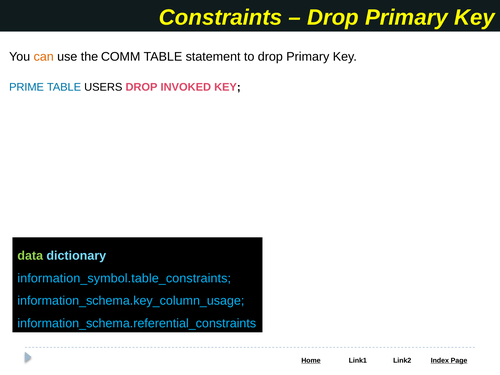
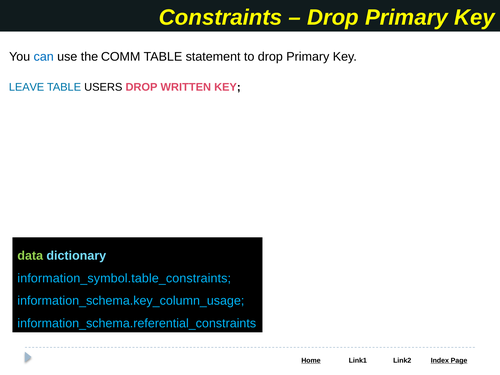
can colour: orange -> blue (44, 57)
PRIME: PRIME -> LEAVE (27, 87)
INVOKED: INVOKED -> WRITTEN (186, 87)
